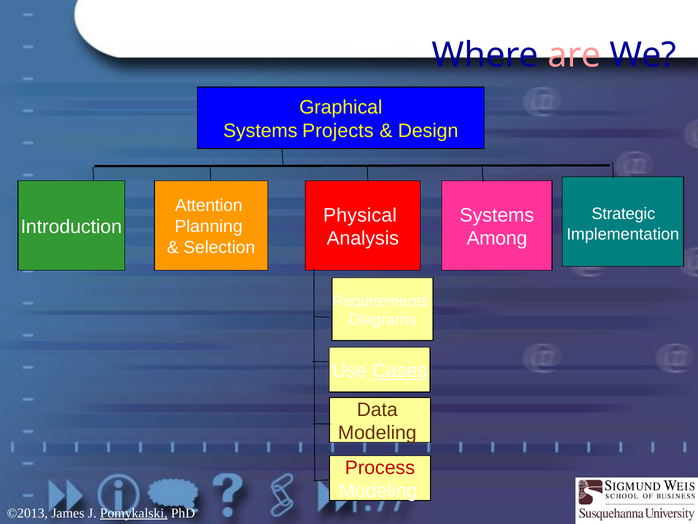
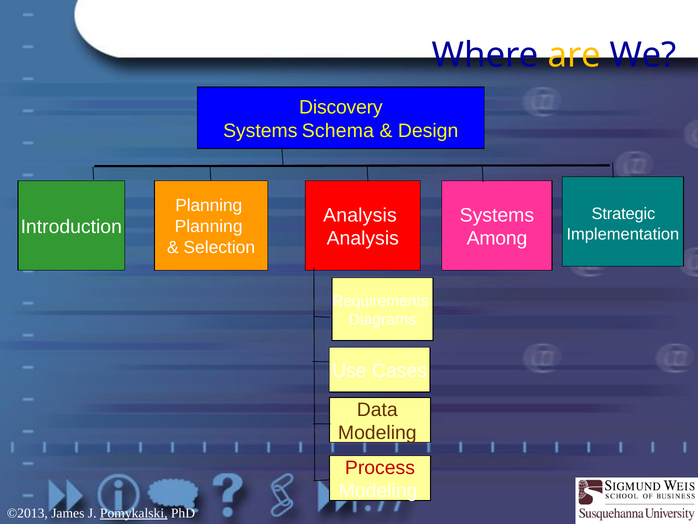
are colour: pink -> yellow (574, 55)
Graphical: Graphical -> Discovery (341, 107)
Projects: Projects -> Schema (338, 131)
Attention: Attention -> Planning (209, 206)
Physical: Physical -> Analysis (360, 215)
Cases underline: present -> none (400, 371)
